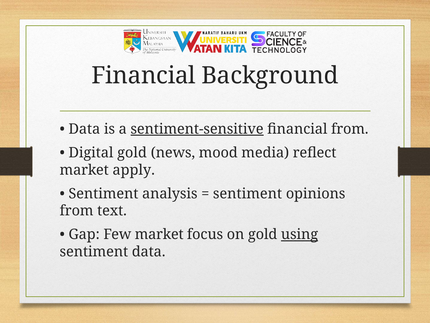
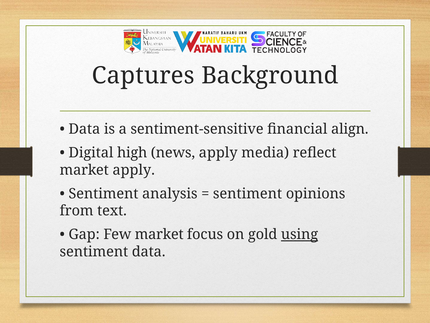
Financial: Financial -> Captures (143, 75)
sentiment-sensitive underline: present -> none (197, 129)
financial from: from -> align (350, 129)
Digital gold: gold -> high (132, 153)
news mood: mood -> apply (218, 153)
